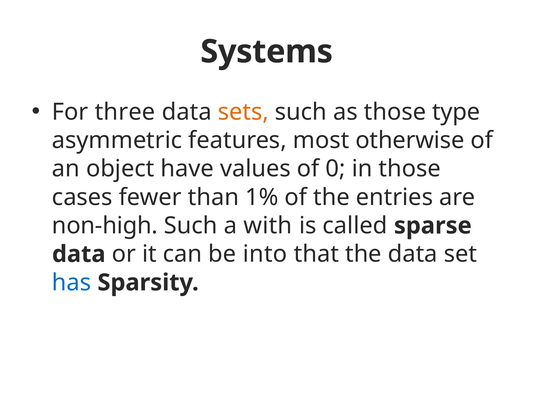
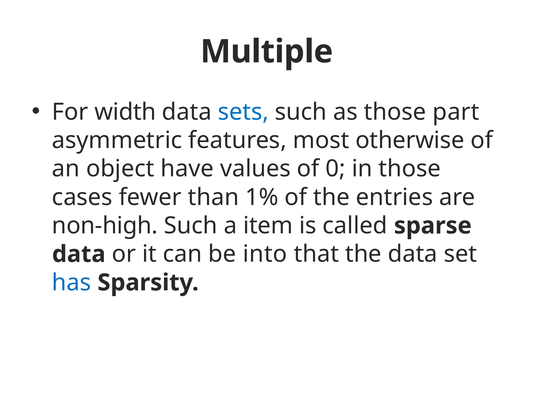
Systems: Systems -> Multiple (267, 52)
three: three -> width (125, 112)
sets colour: orange -> blue (243, 112)
type: type -> part (456, 112)
with: with -> item (268, 226)
